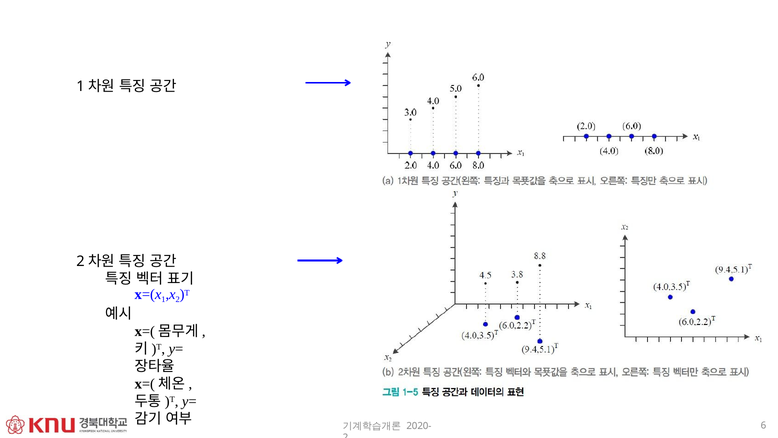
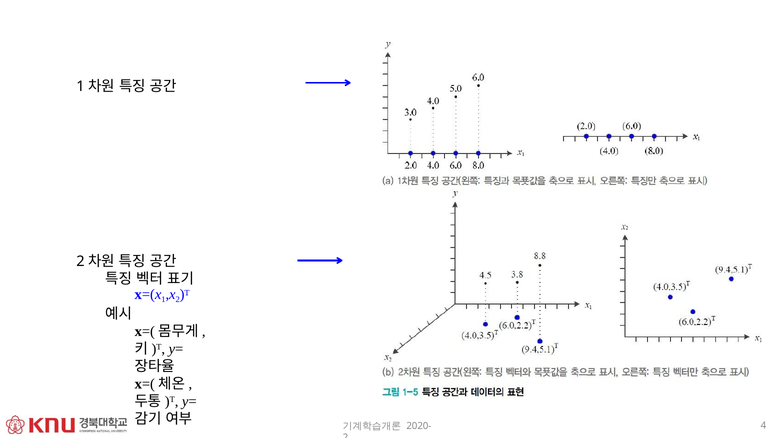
6: 6 -> 4 (764, 425)
